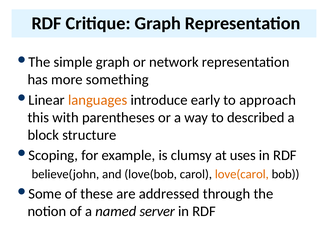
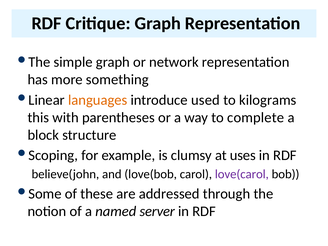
early: early -> used (205, 100)
approach: approach -> kilograms (268, 100)
described: described -> complete (256, 118)
love(carol colour: orange -> purple (242, 174)
